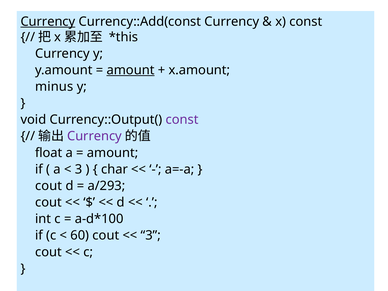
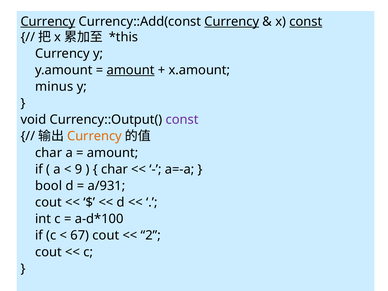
Currency underline: none -> present (232, 22)
const underline: none -> present (306, 22)
Currency colour: purple -> orange (94, 136)
float: float -> char (49, 153)
3: 3 -> 9 (79, 169)
cout: cout -> bool (49, 186)
a/293: a/293 -> a/931 (106, 186)
60: 60 -> 67 (80, 235)
3: 3 -> 2 (151, 235)
